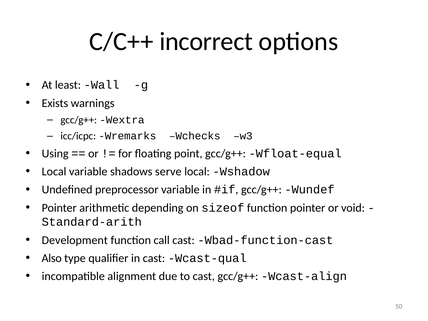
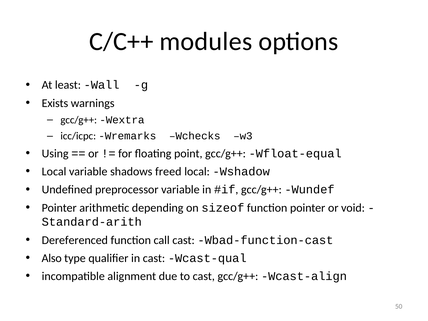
incorrect: incorrect -> modules (206, 41)
serve: serve -> freed (168, 172)
Development: Development -> Dereferenced (75, 240)
